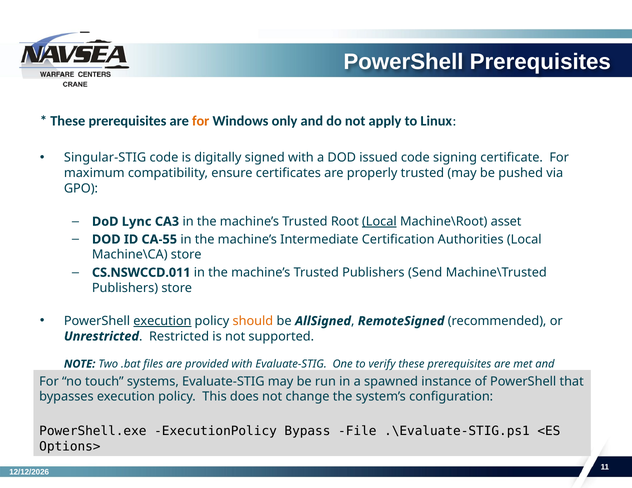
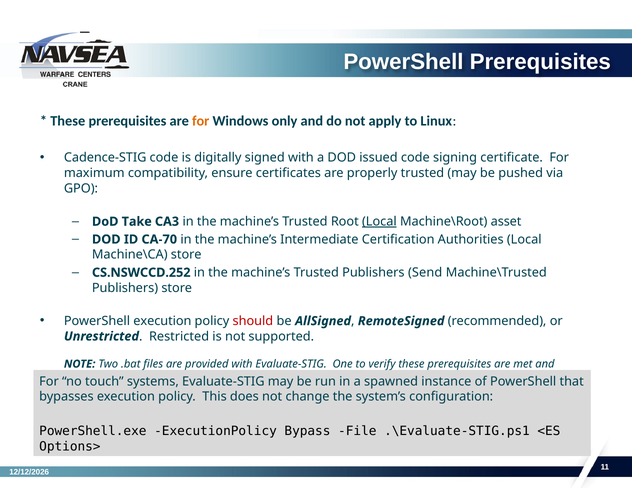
Singular-STIG: Singular-STIG -> Cadence-STIG (105, 158)
Lync: Lync -> Take (137, 222)
CA-55: CA-55 -> CA-70 (159, 240)
CS.NSWCCD.011: CS.NSWCCD.011 -> CS.NSWCCD.252 (141, 273)
execution underline: present -> none (162, 321)
should colour: orange -> red (253, 321)
